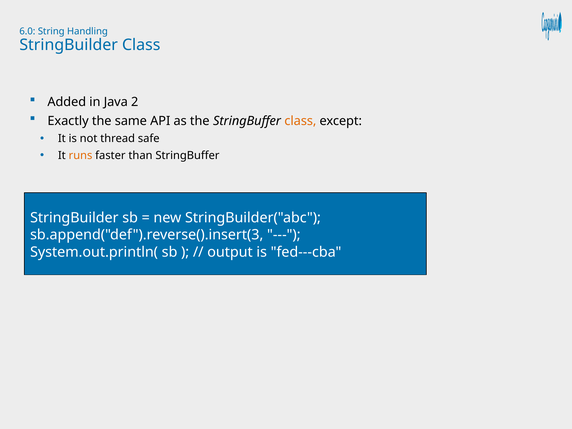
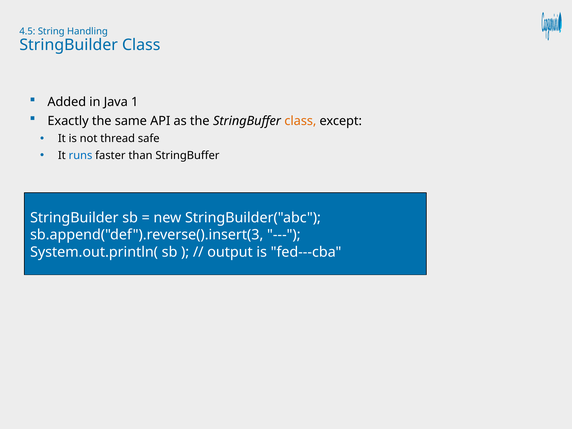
6.0: 6.0 -> 4.5 (27, 31)
2: 2 -> 1 (135, 102)
runs colour: orange -> blue (81, 156)
